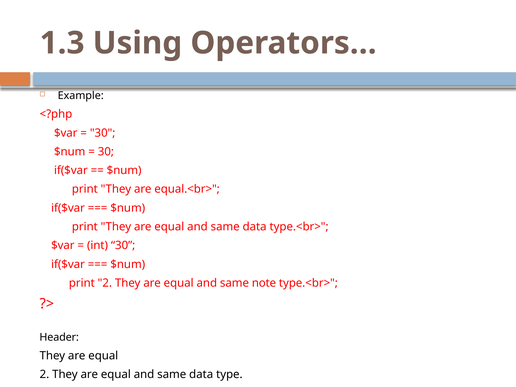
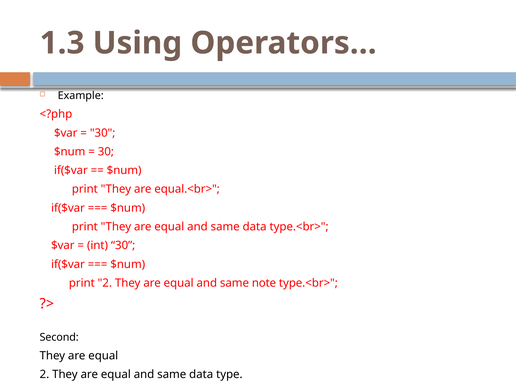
Header: Header -> Second (59, 337)
